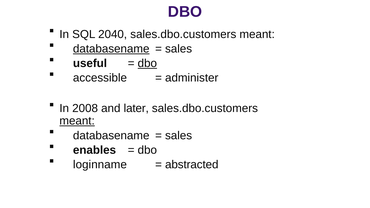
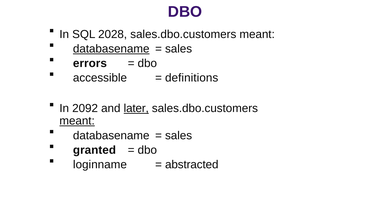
2040: 2040 -> 2028 (113, 34)
useful: useful -> errors (90, 63)
dbo underline: present -> none (147, 63)
administer: administer -> definitions (192, 78)
2008: 2008 -> 2092 (85, 108)
later underline: none -> present (136, 108)
enables: enables -> granted (94, 150)
